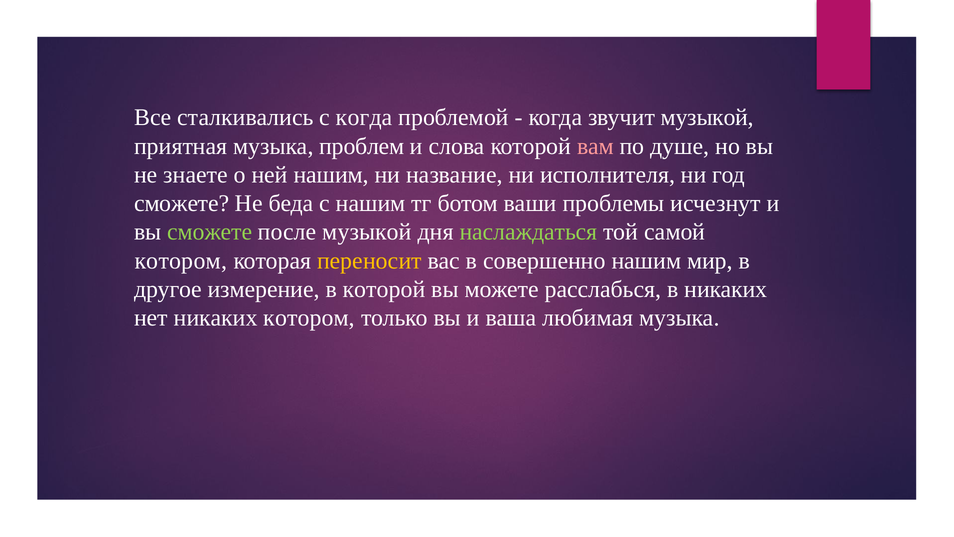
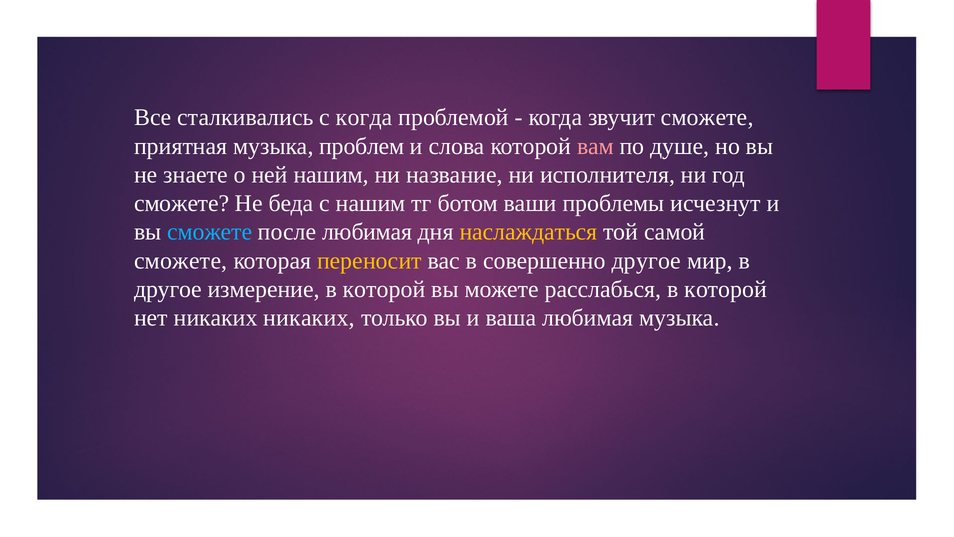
звучит музыкой: музыкой -> сможете (707, 117)
сможете colour: light green -> light blue (210, 232)
после музыкой: музыкой -> любимая (367, 232)
наслаждаться colour: light green -> yellow (529, 232)
котором: котором -> сможете (181, 261)
совершенно нашим: нашим -> другое (646, 261)
расслабься в никаких: никаких -> которой (726, 289)
никаких котором: котором -> никаких (309, 318)
